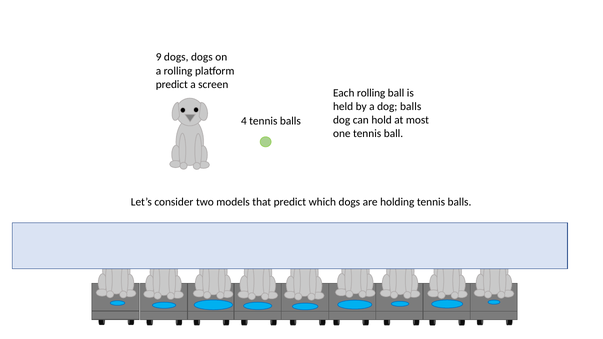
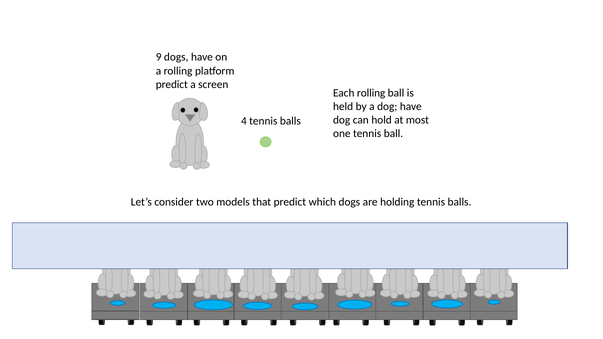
dogs dogs: dogs -> have (202, 57)
dog balls: balls -> have (411, 106)
